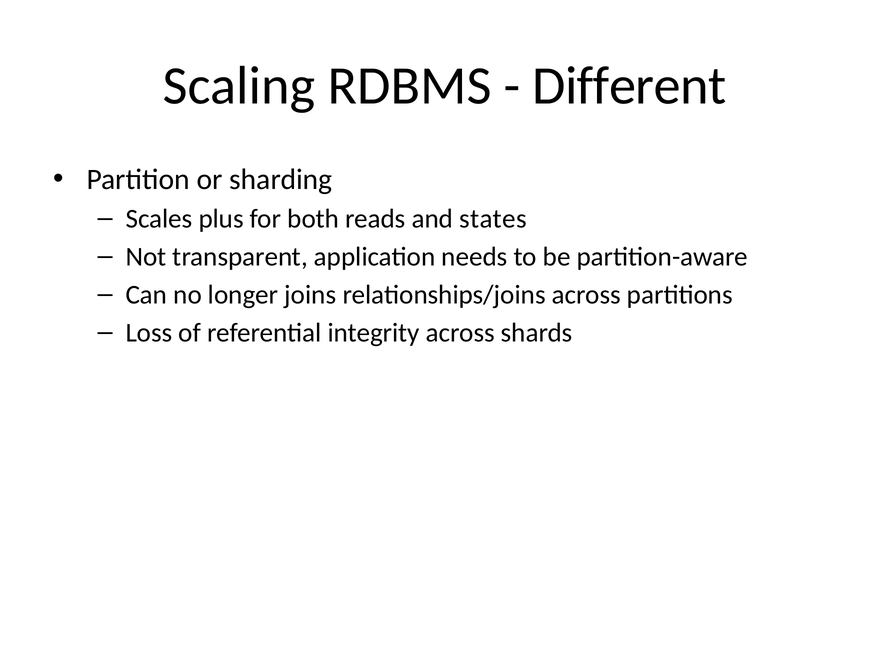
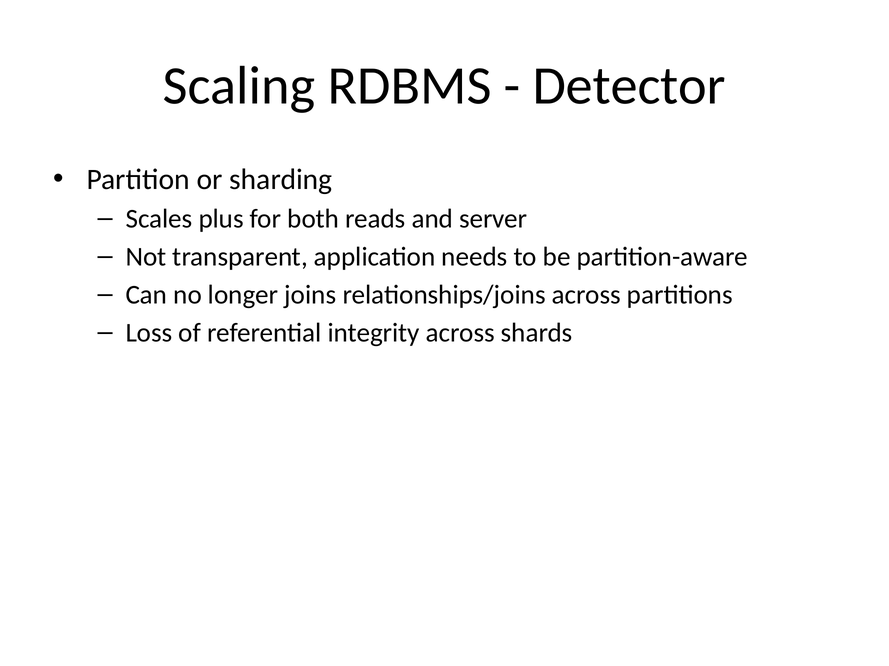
Different: Different -> Detector (629, 86)
states: states -> server (493, 219)
